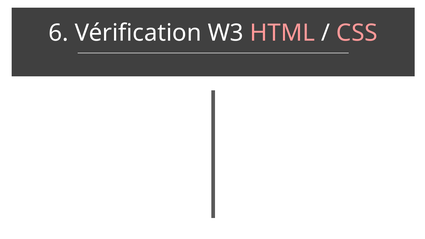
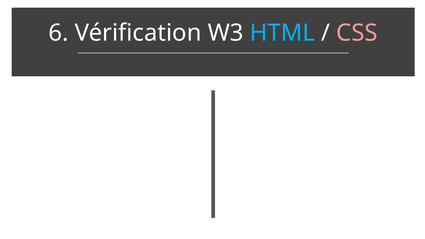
HTML colour: pink -> light blue (282, 33)
